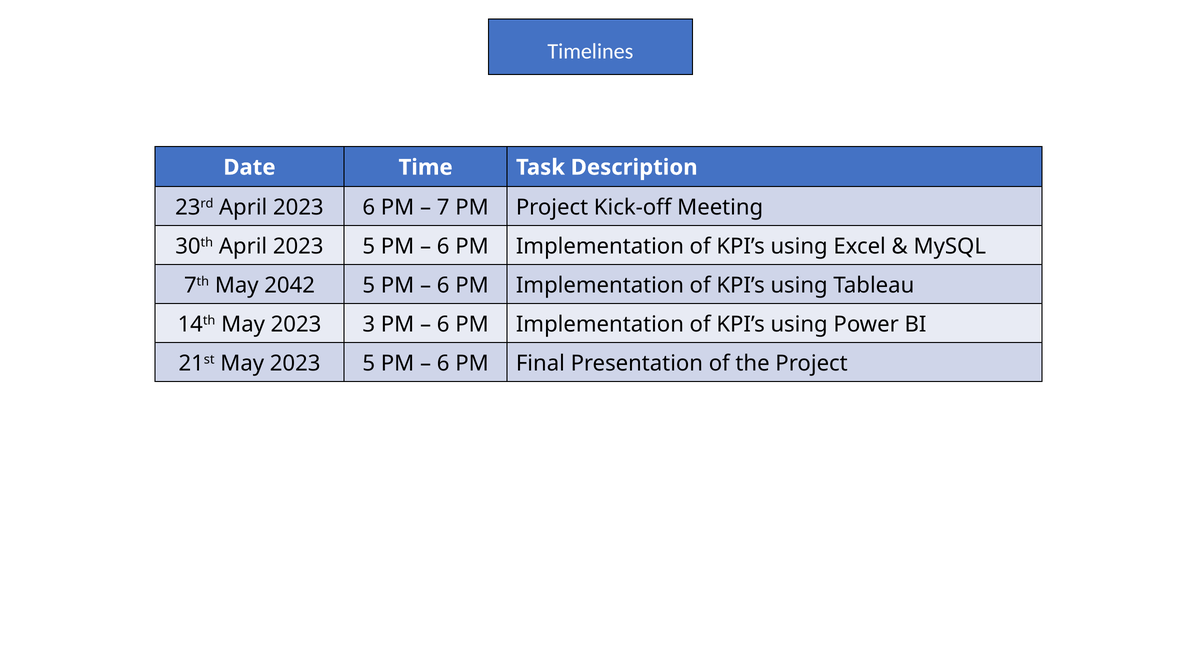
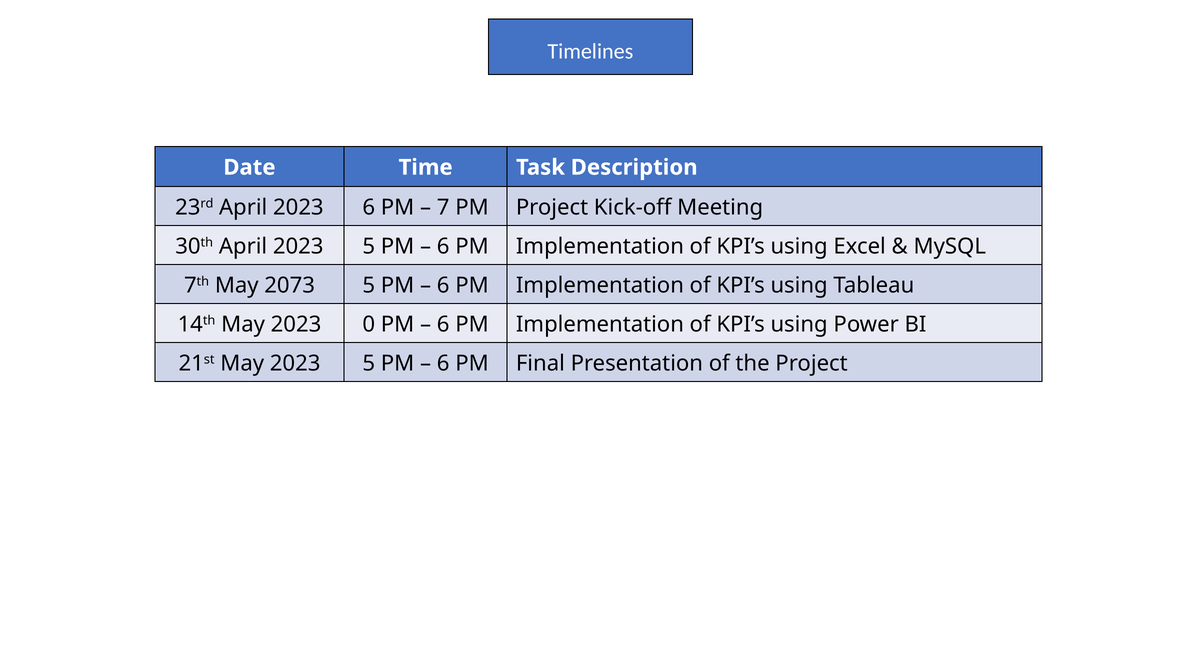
2042: 2042 -> 2073 (290, 285)
3: 3 -> 0 (369, 324)
